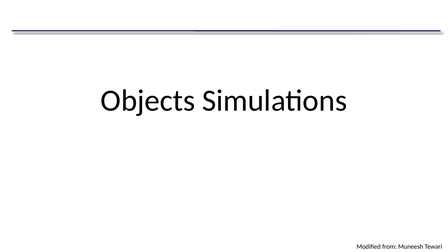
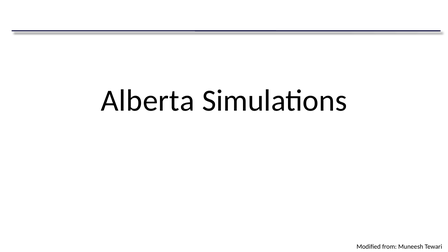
Objects: Objects -> Alberta (148, 101)
